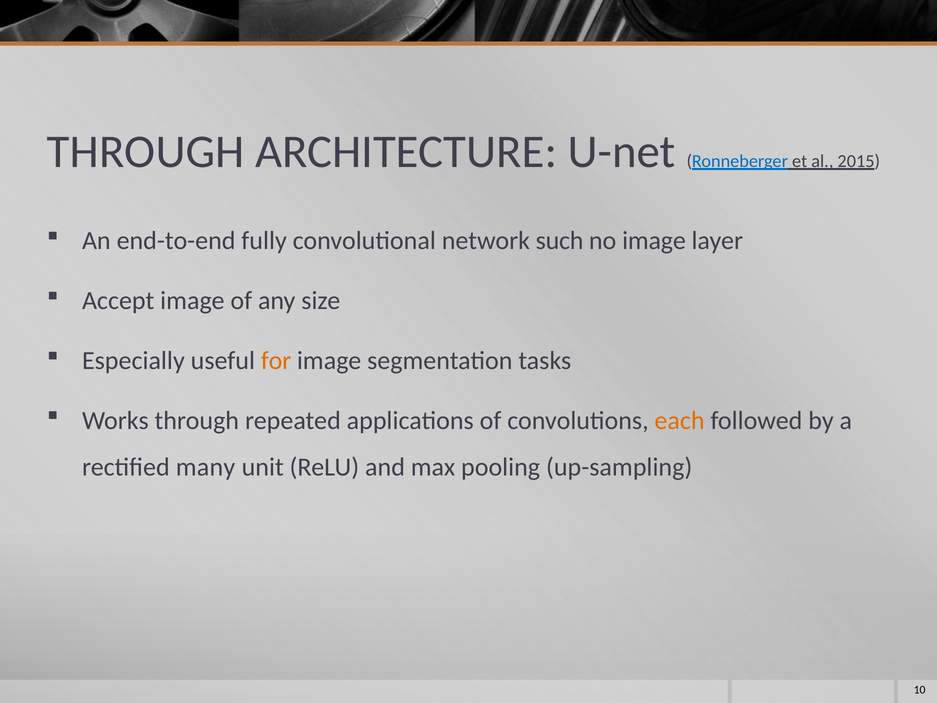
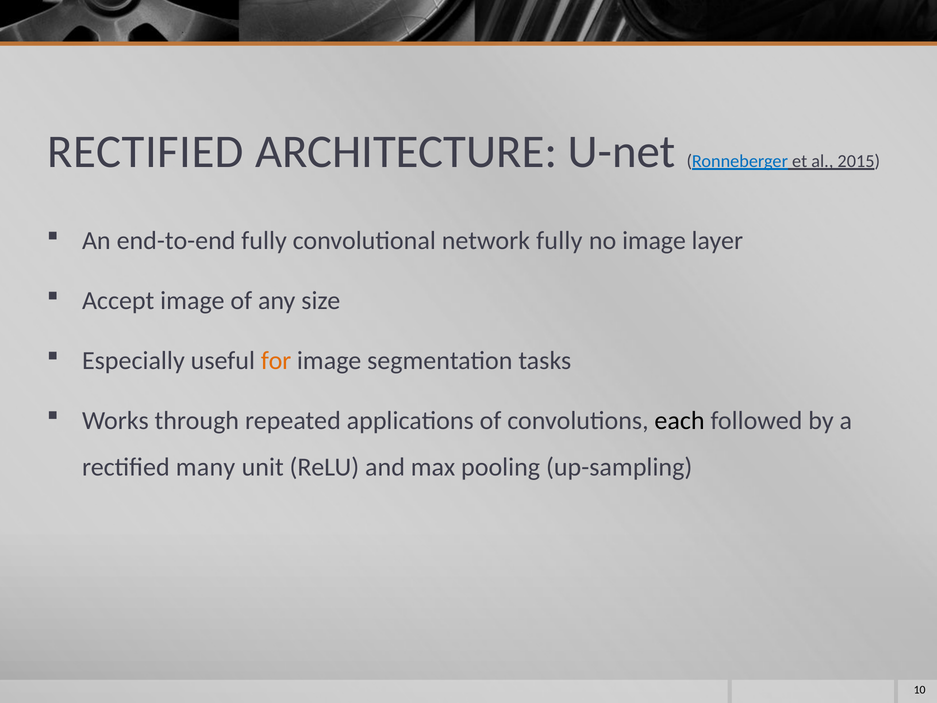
THROUGH: THROUGH -> RECTIFIED (145, 152)
network such: such -> fully (559, 241)
each colour: orange -> black (680, 420)
